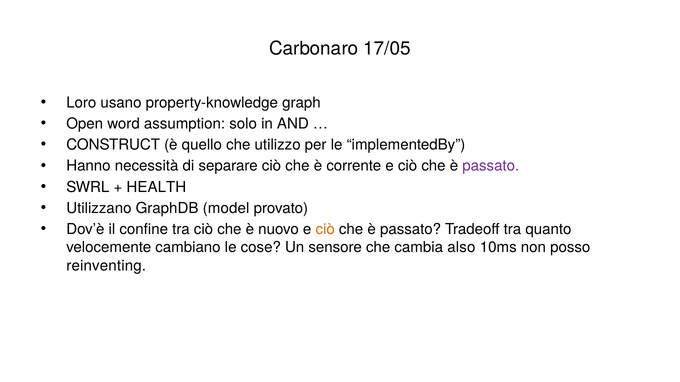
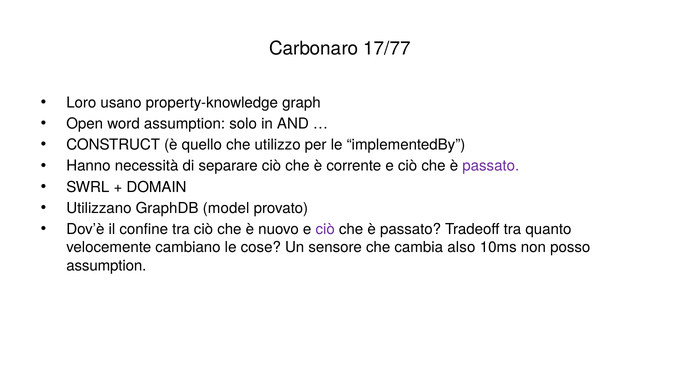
17/05: 17/05 -> 17/77 (387, 48)
HEALTH: HEALTH -> DOMAIN (156, 187)
ciò colour: orange -> purple (325, 230)
reinventing: reinventing -> assumption (106, 266)
